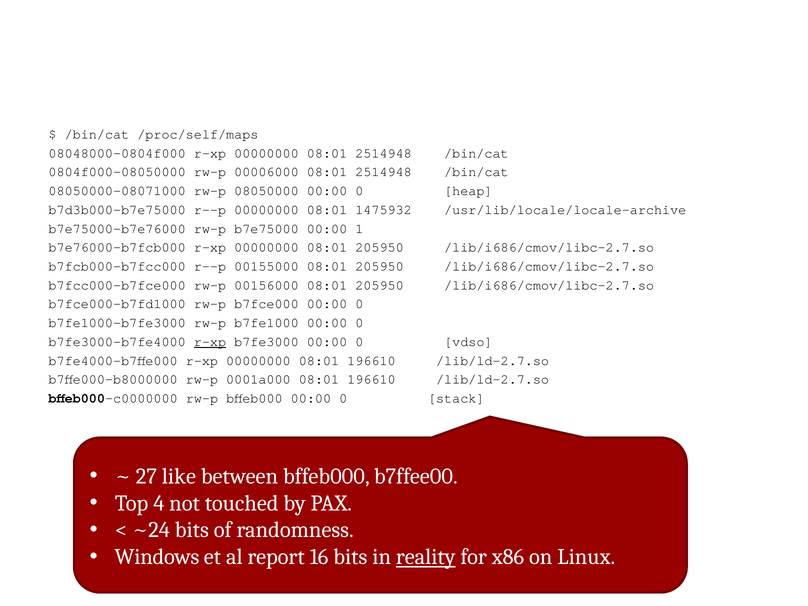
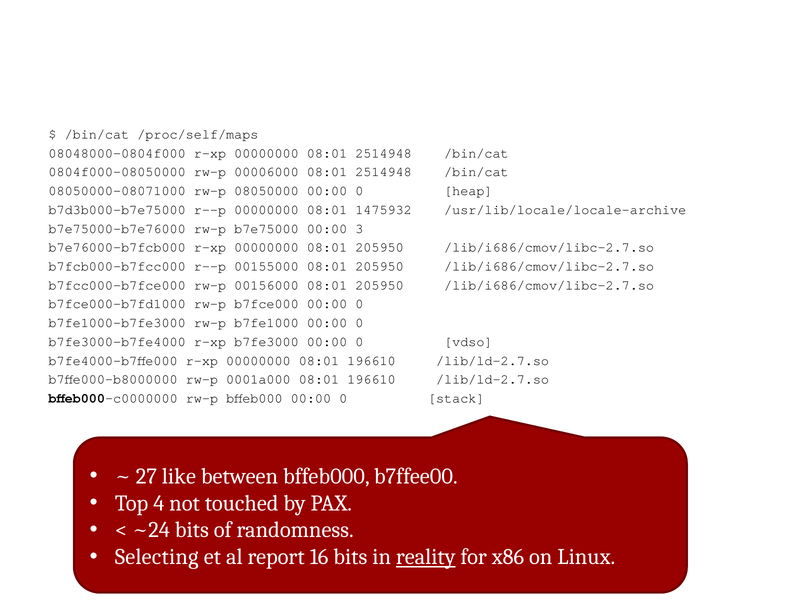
1: 1 -> 3 (359, 229)
r-xp underline: present -> none (210, 342)
Windows: Windows -> Selecting (157, 557)
